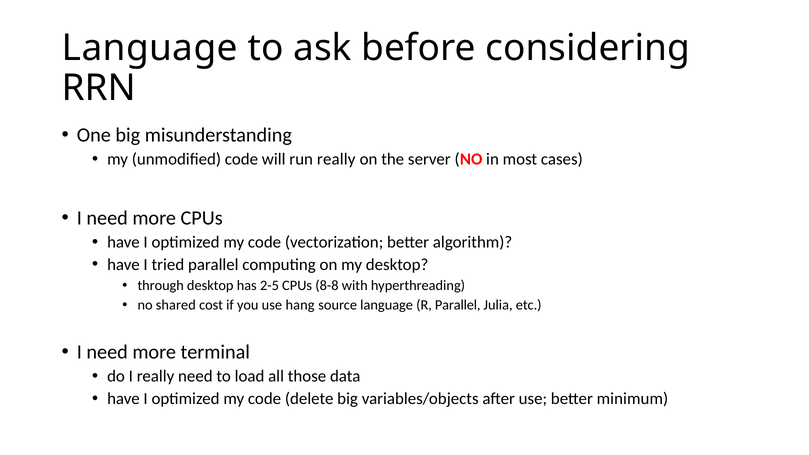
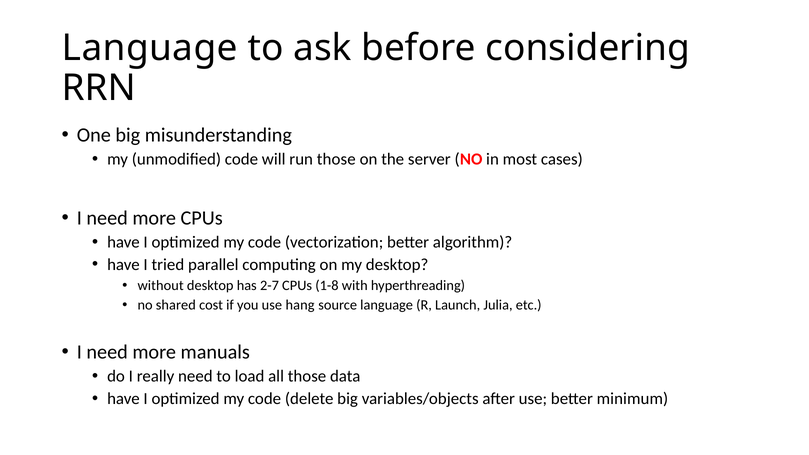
run really: really -> those (336, 159)
through: through -> without (161, 286)
2-5: 2-5 -> 2-7 (269, 286)
8-8: 8-8 -> 1-8 (327, 286)
R Parallel: Parallel -> Launch (458, 305)
terminal: terminal -> manuals (215, 352)
